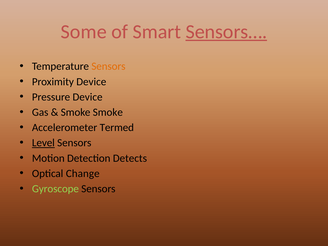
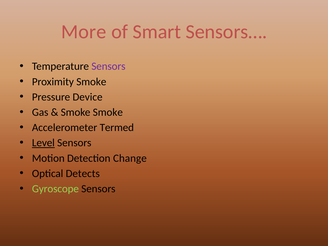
Some: Some -> More (84, 32)
Sensors… underline: present -> none (226, 32)
Sensors colour: orange -> purple (108, 66)
Proximity Device: Device -> Smoke (91, 82)
Detects: Detects -> Change (130, 158)
Change: Change -> Detects (83, 173)
